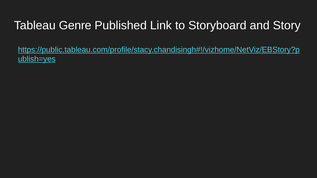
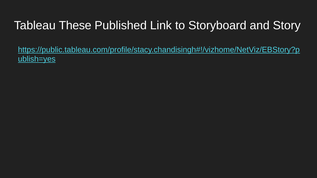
Genre: Genre -> These (75, 25)
